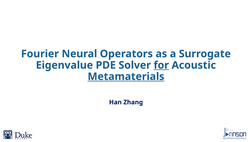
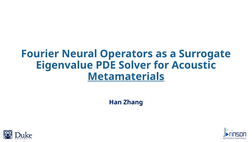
for underline: present -> none (161, 65)
